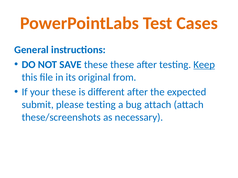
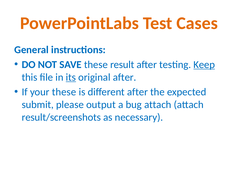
these these: these -> result (122, 65)
its underline: none -> present (71, 77)
original from: from -> after (125, 77)
please testing: testing -> output (101, 105)
these/screenshots: these/screenshots -> result/screenshots (61, 118)
